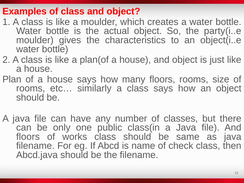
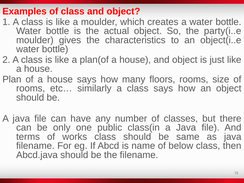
floors: floors -> terms (28, 137)
check: check -> below (181, 146)
